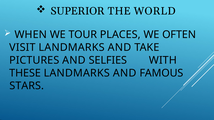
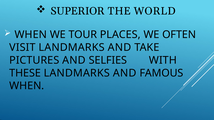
STARS: STARS -> WHEN (27, 86)
